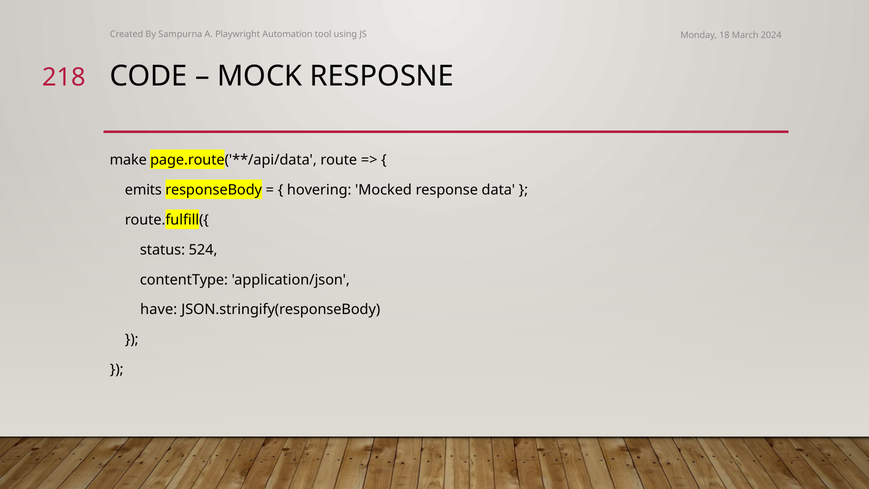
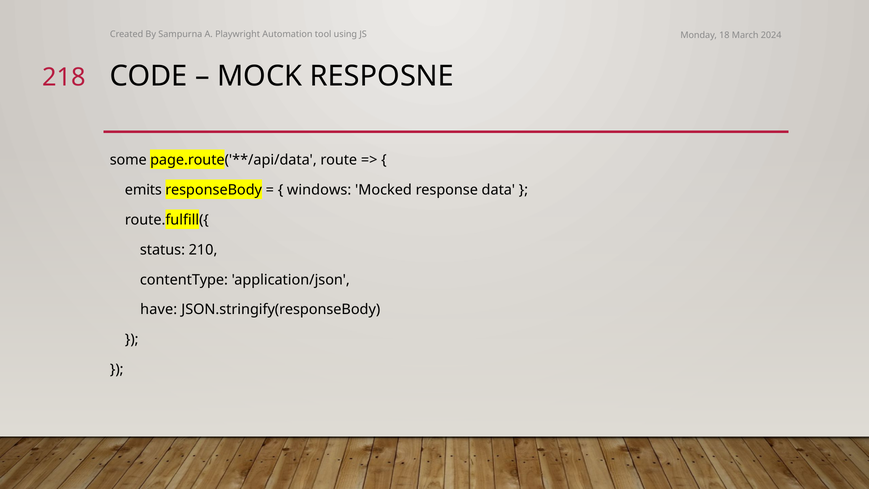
make: make -> some (128, 160)
hovering: hovering -> windows (319, 190)
524: 524 -> 210 (203, 250)
